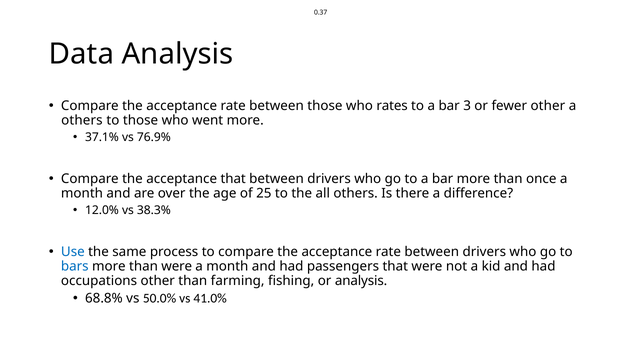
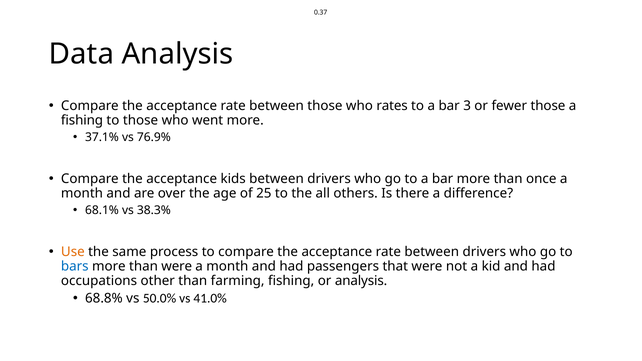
fewer other: other -> those (548, 106)
others: others -> fishing (82, 120)
acceptance that: that -> kids (233, 179)
12.0%: 12.0% -> 68.1% (102, 210)
Use colour: blue -> orange (73, 252)
